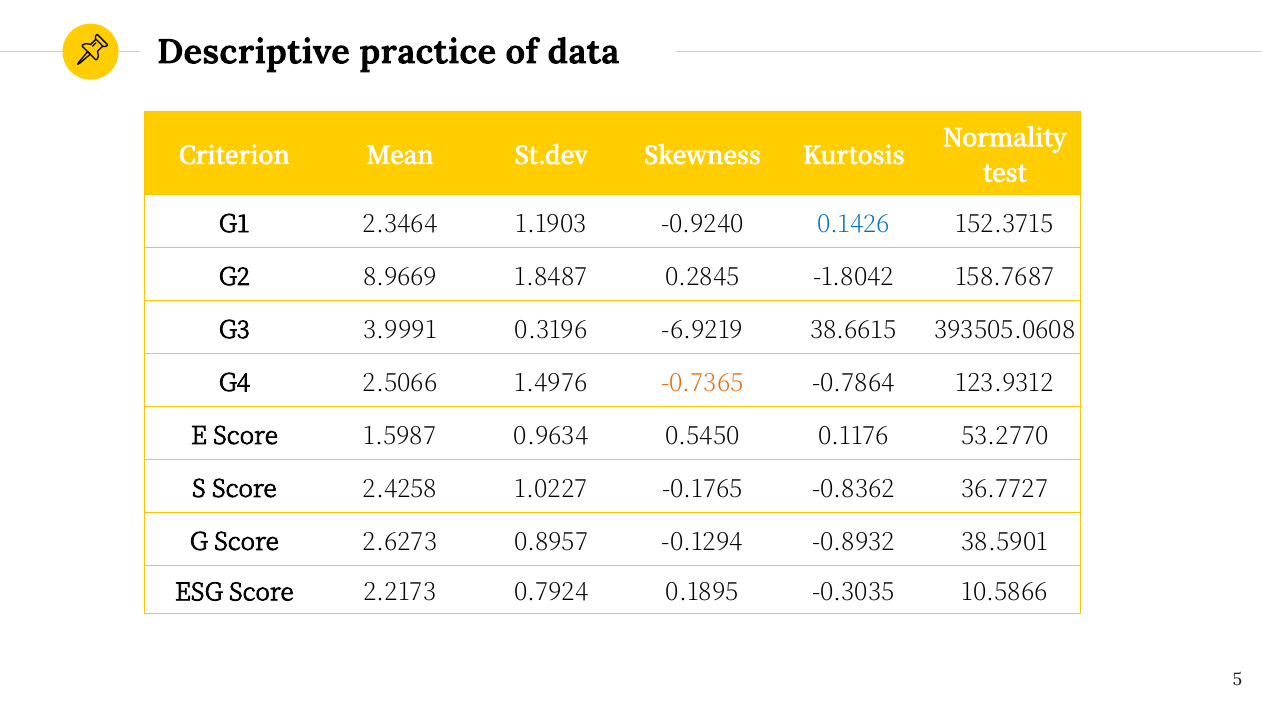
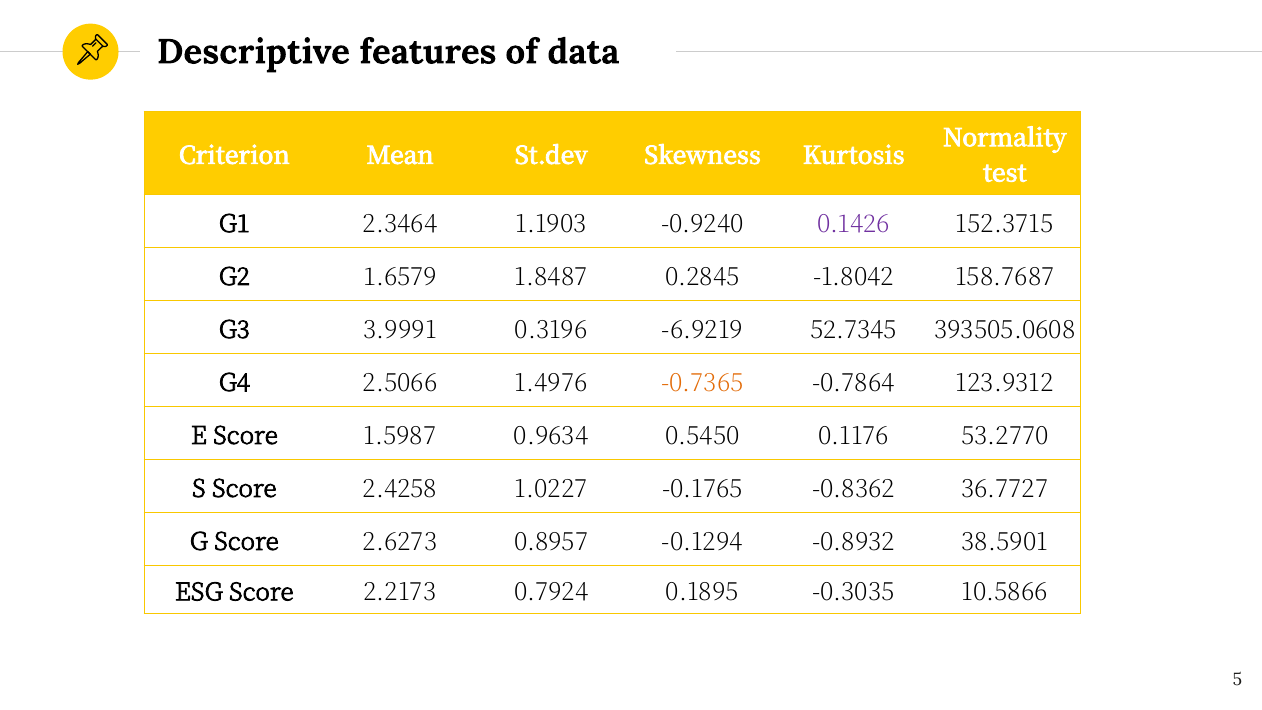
practice: practice -> features (428, 52)
0.1426 colour: blue -> purple (854, 224)
8.9669: 8.9669 -> 1.6579 (400, 277)
38.6615: 38.6615 -> 52.7345 (854, 330)
